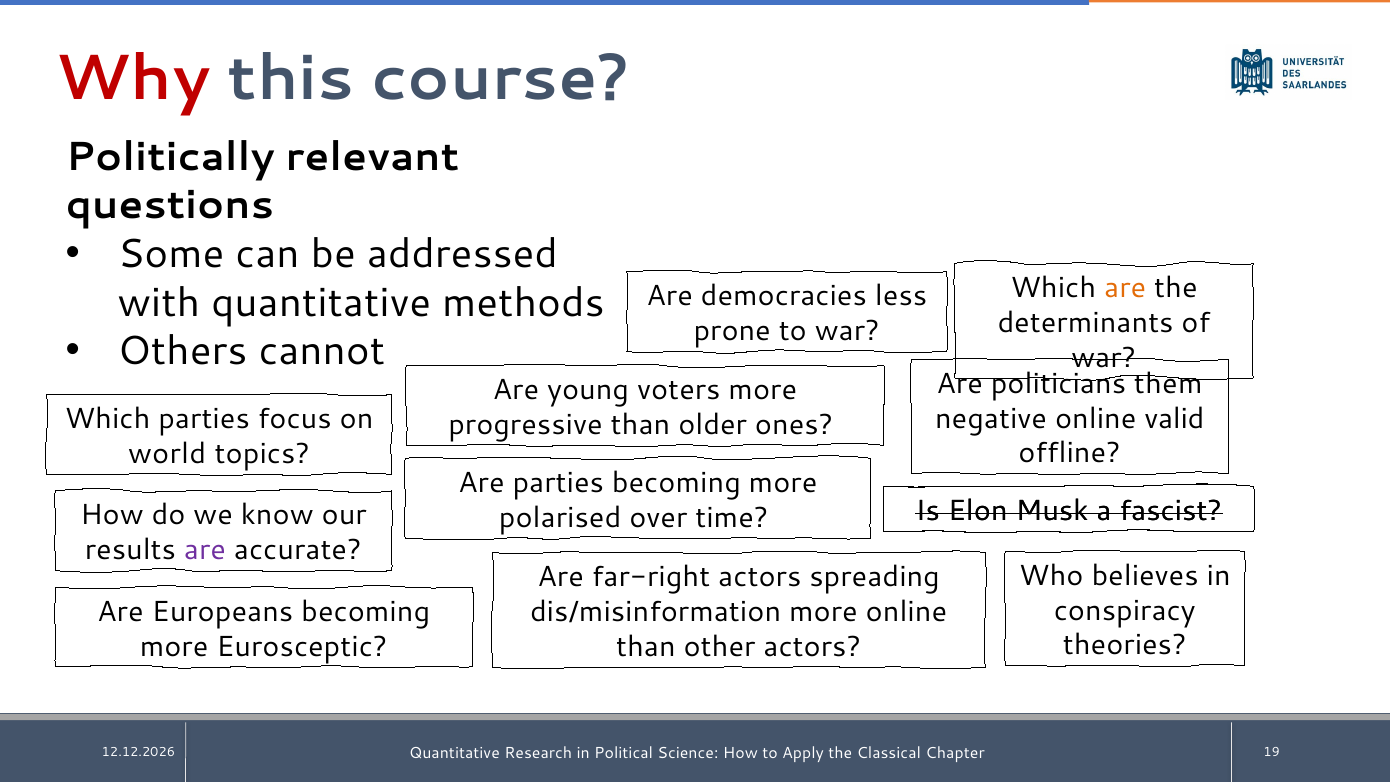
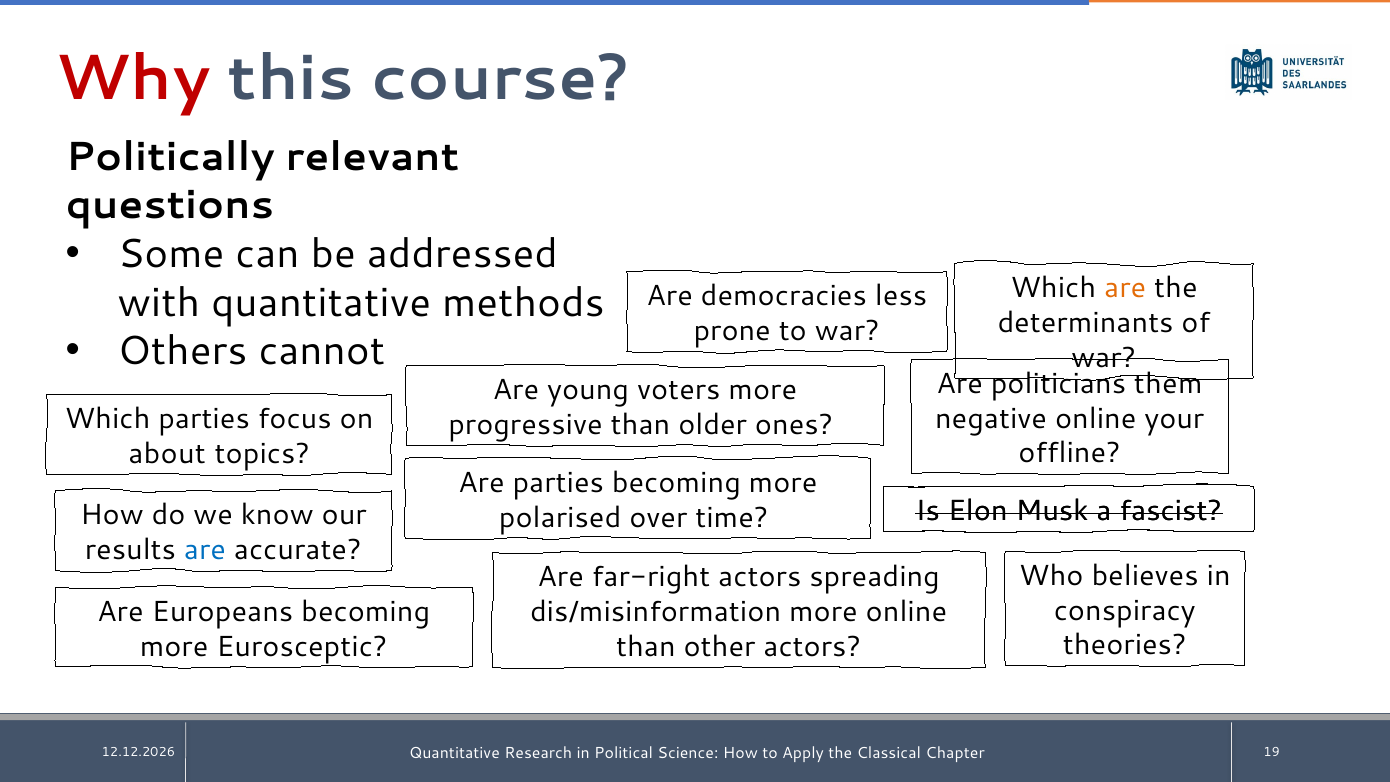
valid: valid -> your (1174, 419)
world: world -> about (167, 454)
are colour: purple -> blue (205, 550)
